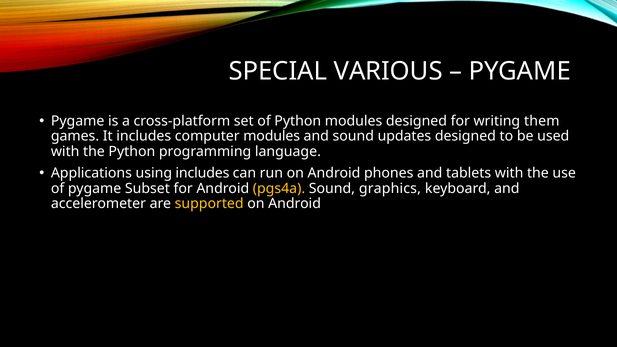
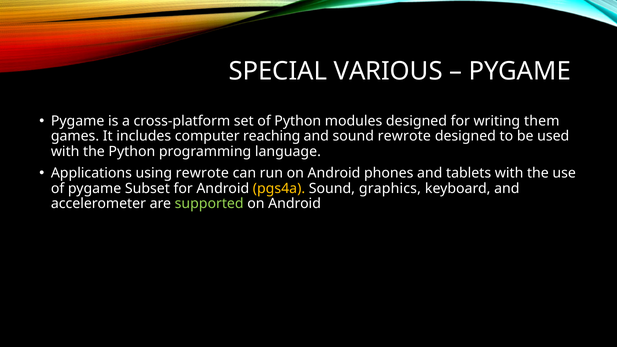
computer modules: modules -> reaching (272, 136)
sound updates: updates -> rewrote (404, 136)
using includes: includes -> rewrote (202, 173)
supported colour: yellow -> light green (209, 204)
